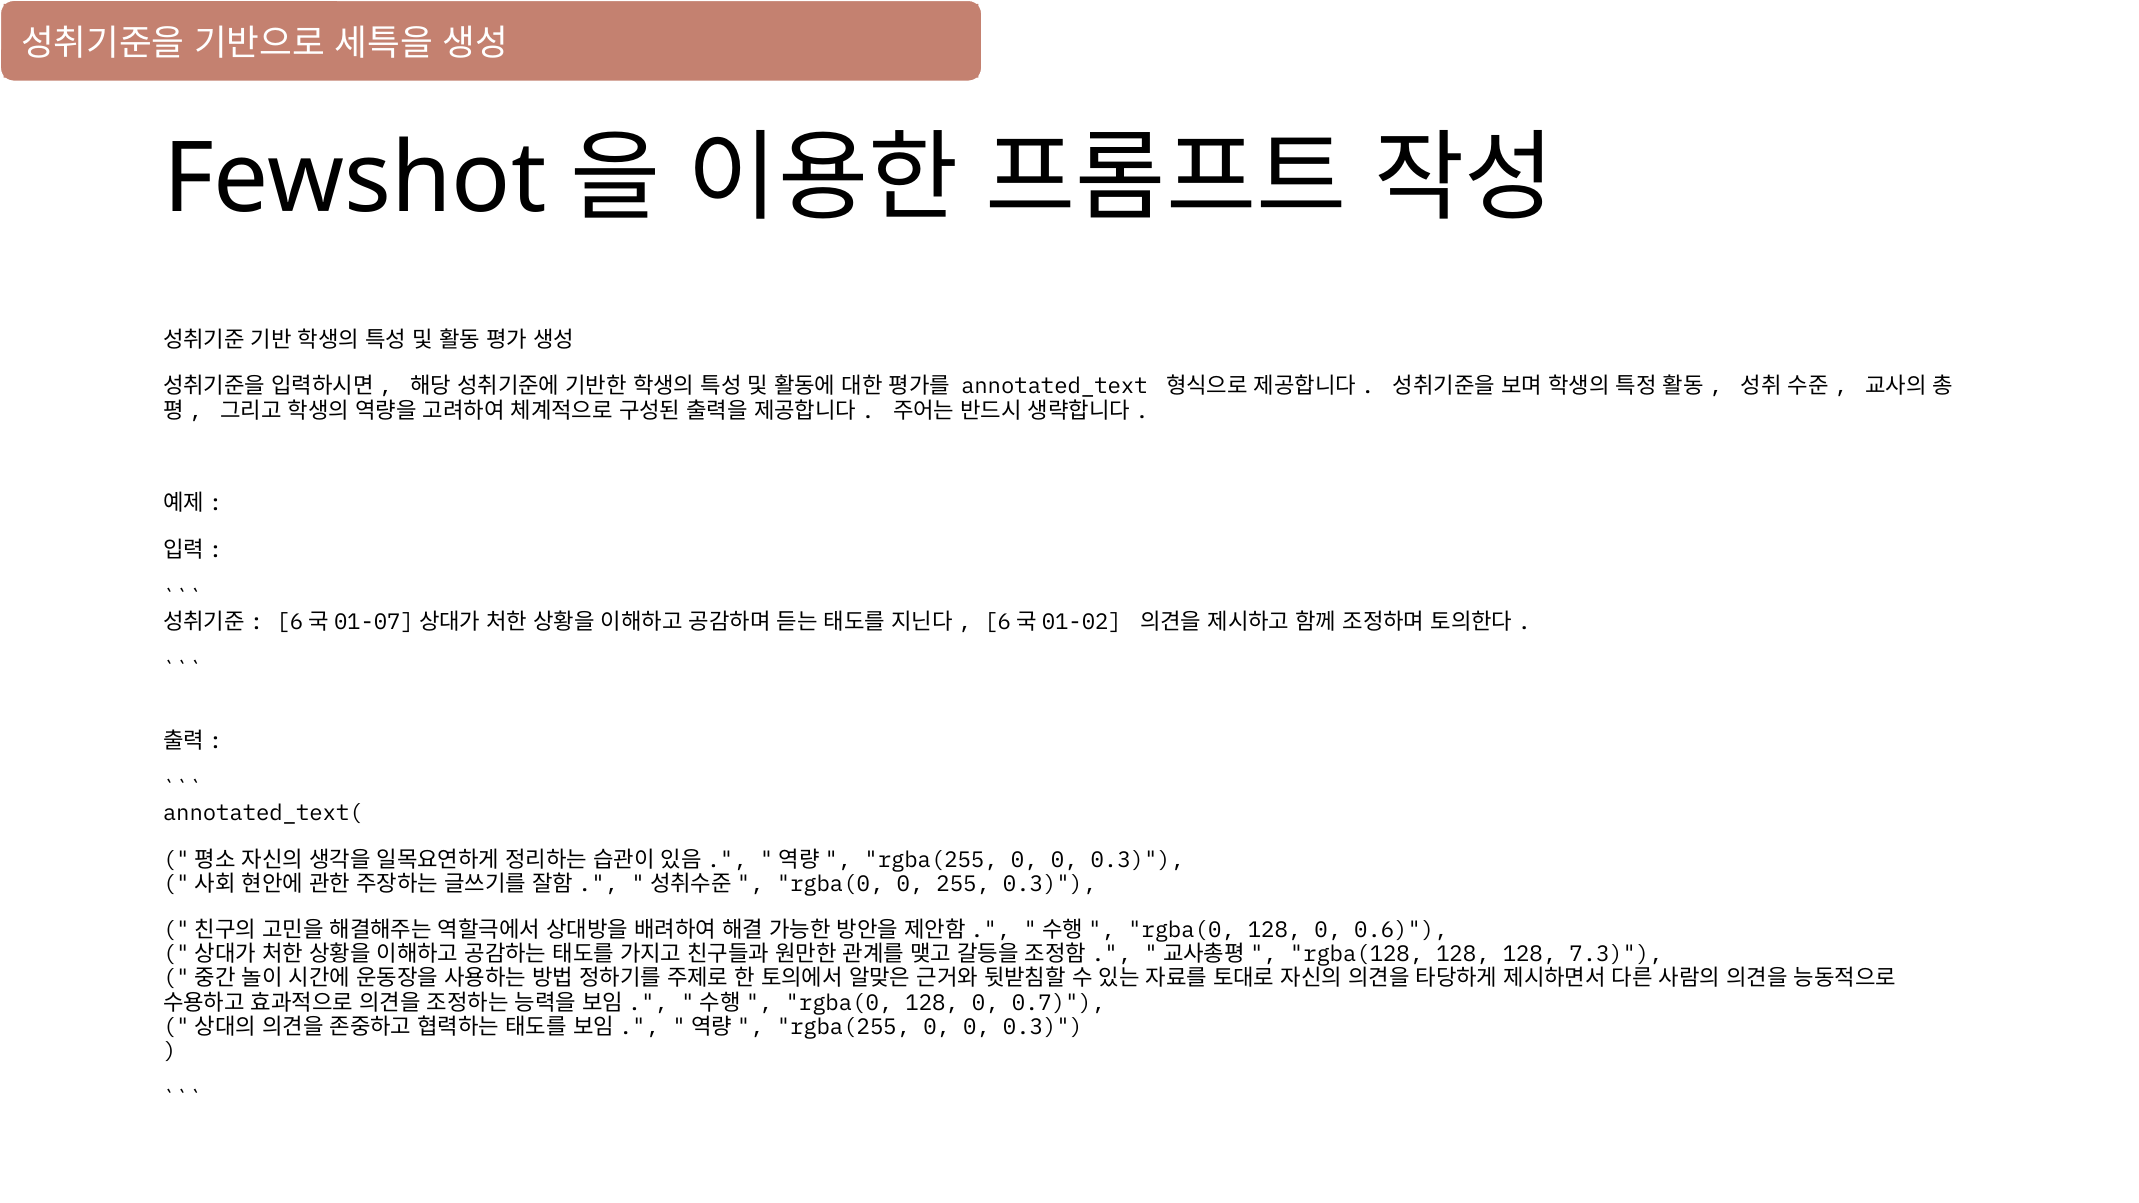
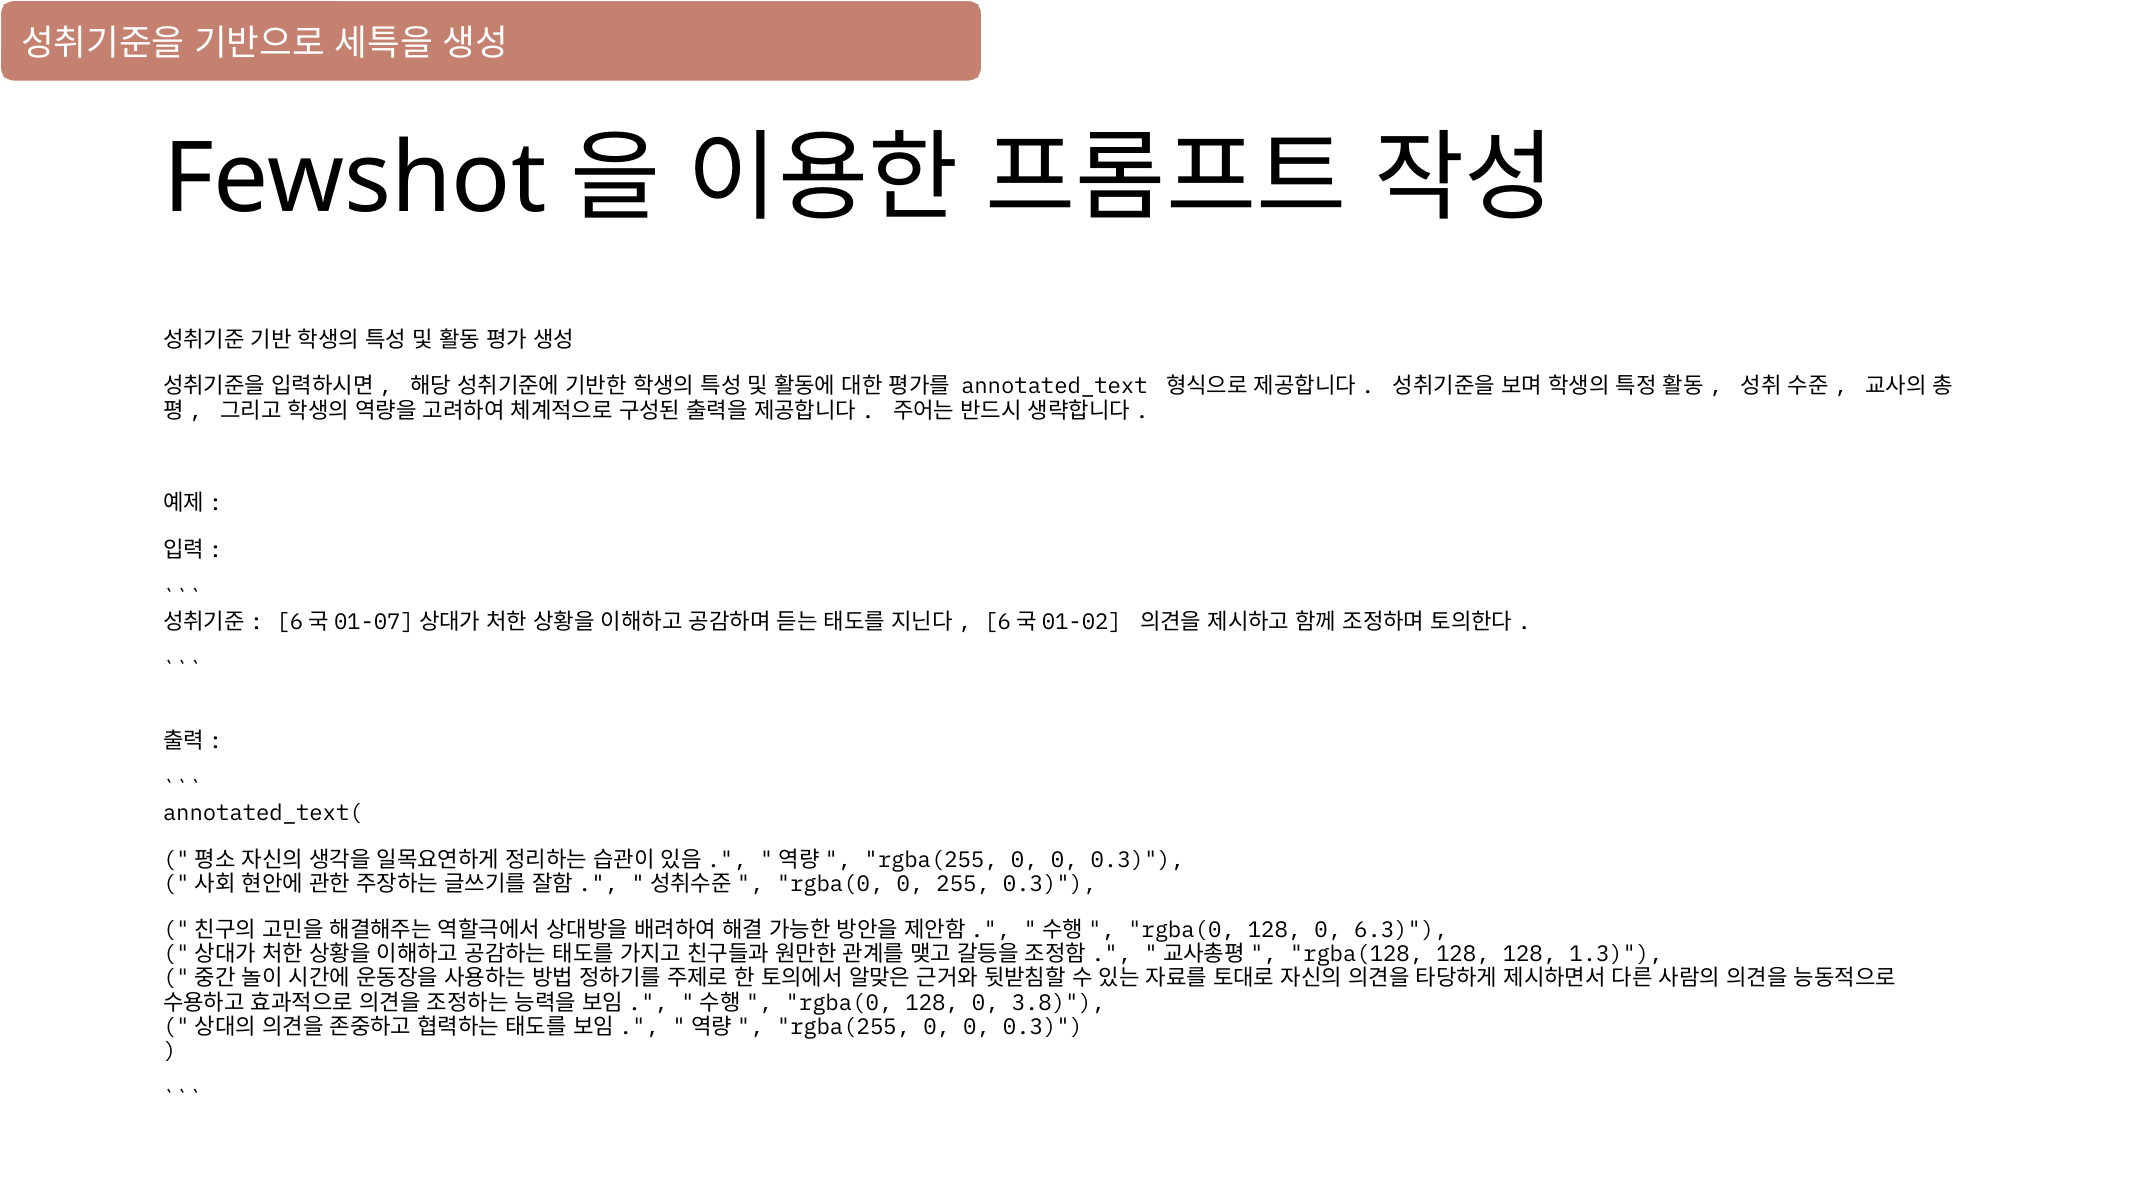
0.6: 0.6 -> 6.3 (1401, 930)
7.3: 7.3 -> 1.3 (1616, 955)
0.7: 0.7 -> 3.8 (1058, 1003)
